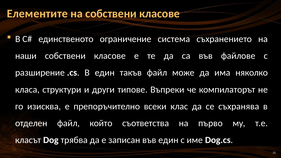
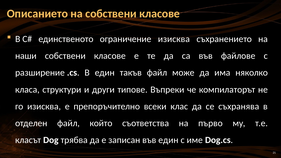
Елементите: Елементите -> Описанието (37, 14)
ограничение система: система -> изисква (174, 39)
